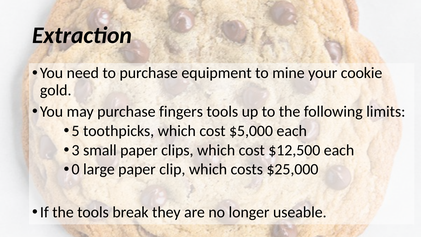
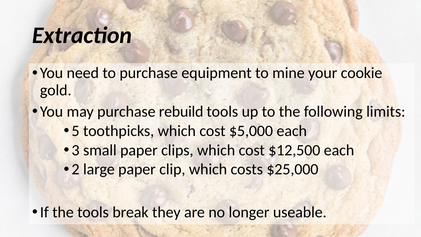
fingers: fingers -> rebuild (181, 112)
0: 0 -> 2 (76, 169)
